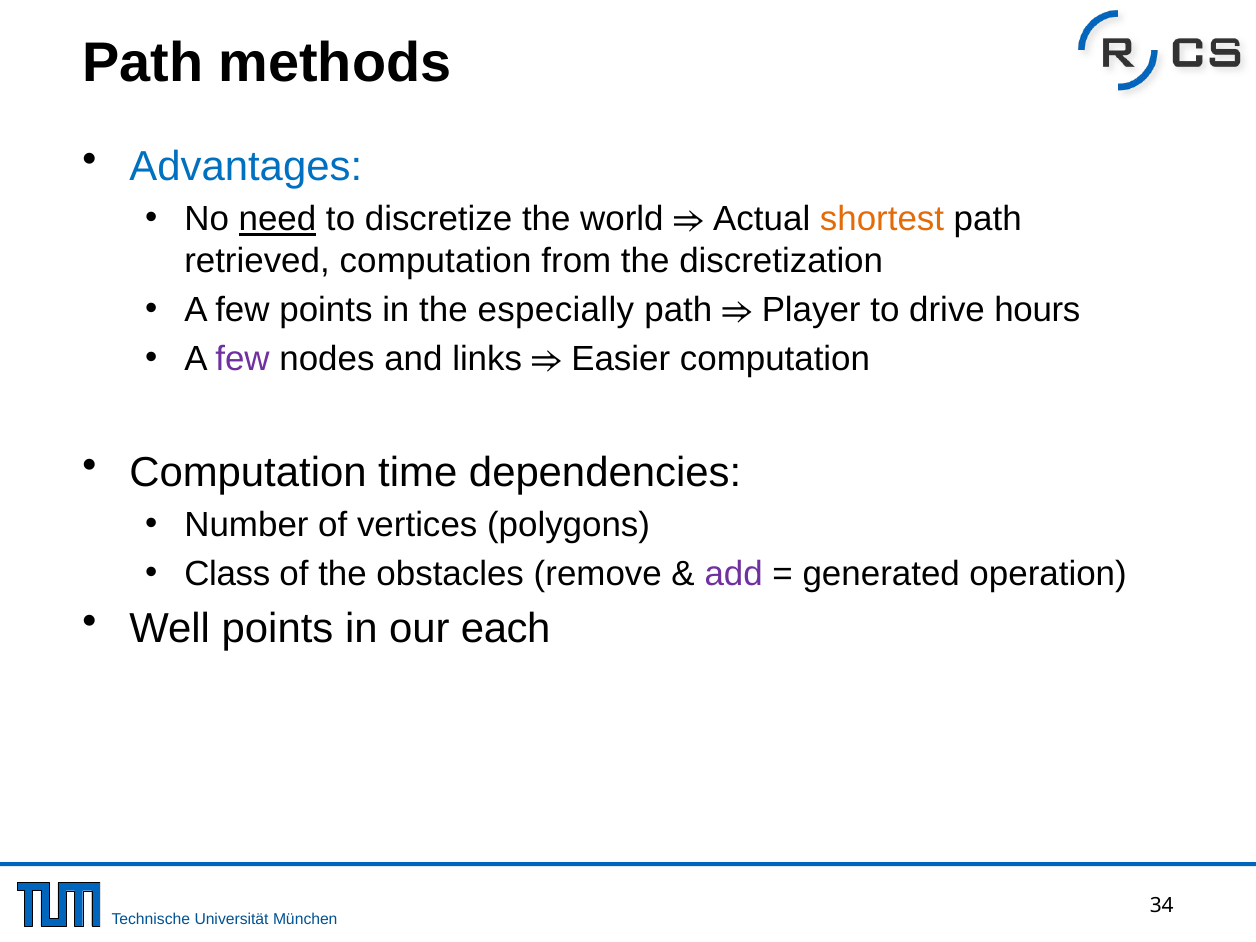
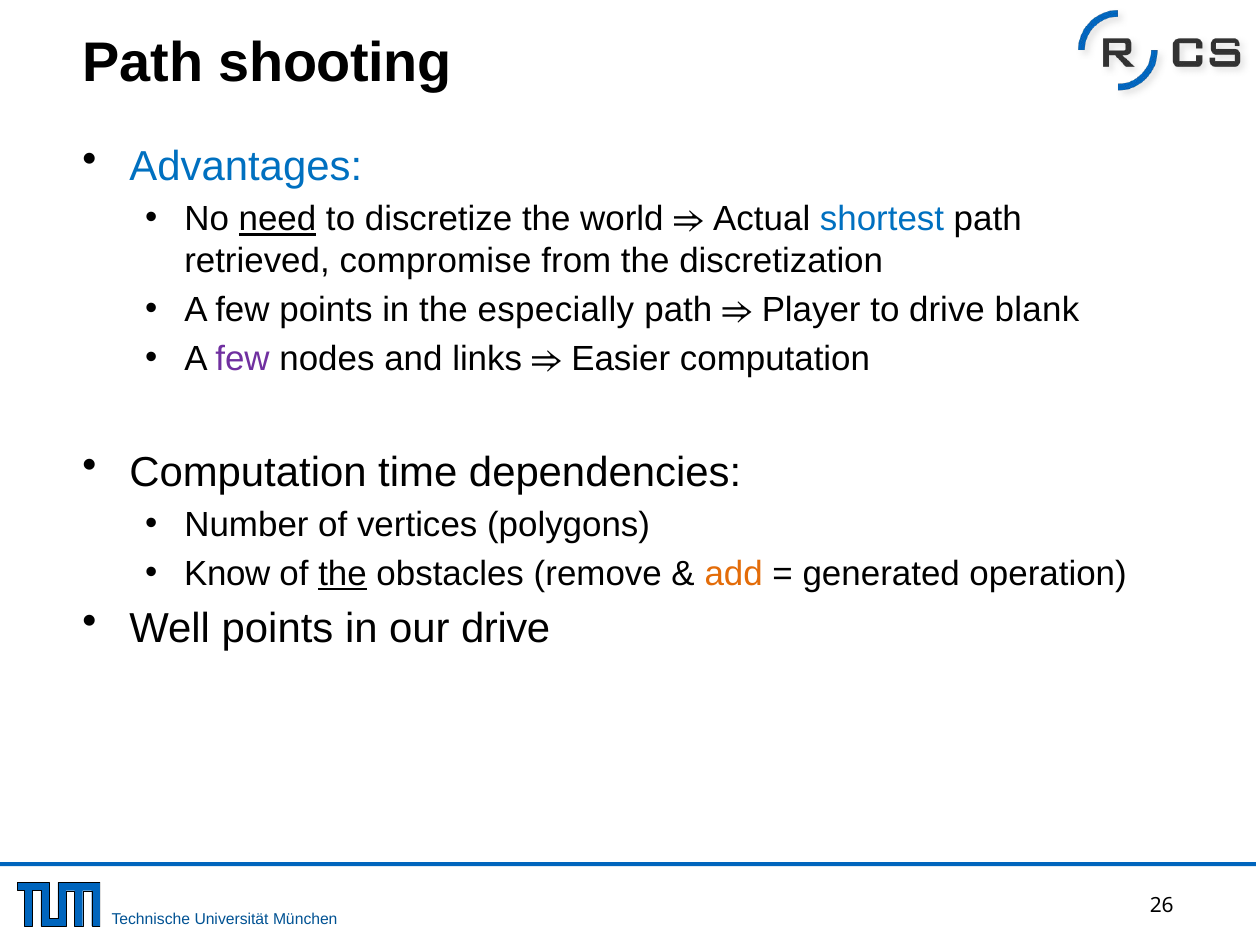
methods: methods -> shooting (335, 63)
shortest colour: orange -> blue (882, 219)
retrieved computation: computation -> compromise (435, 261)
hours: hours -> blank (1037, 310)
Class: Class -> Know (227, 574)
the underline: none -> present (343, 574)
add colour: purple -> orange (734, 574)
our each: each -> drive (506, 629)
34: 34 -> 26 (1162, 906)
